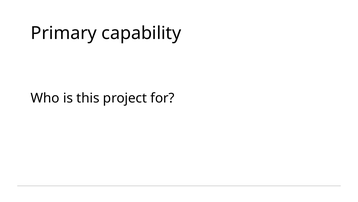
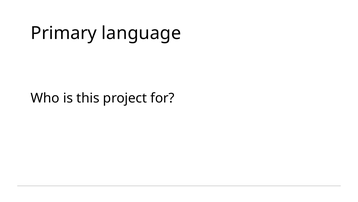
capability: capability -> language (141, 33)
